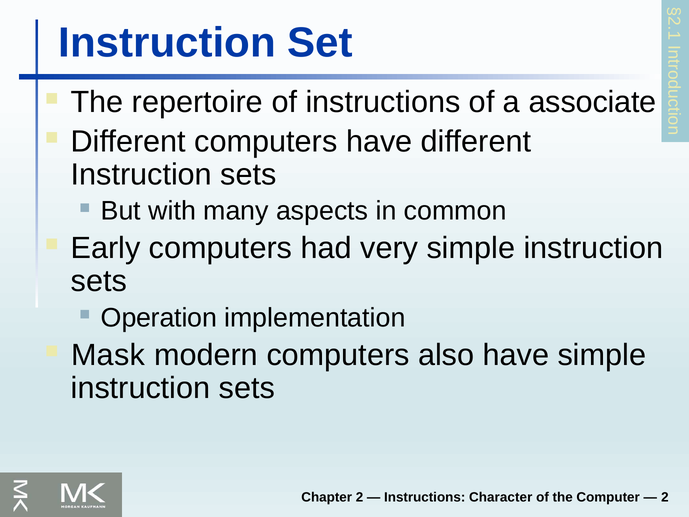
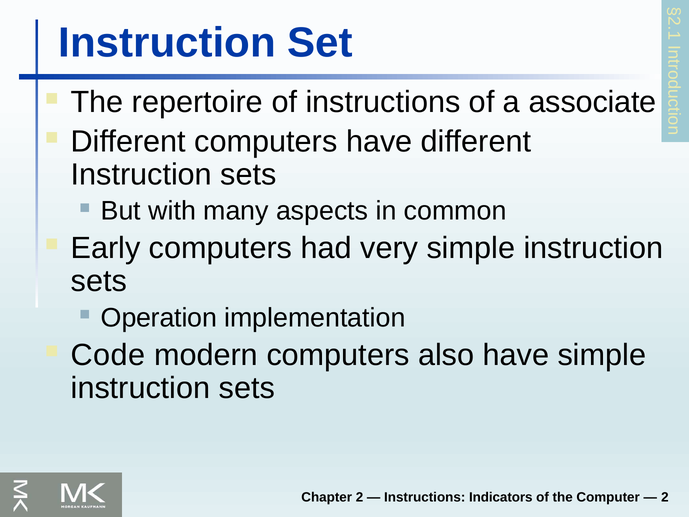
Mask: Mask -> Code (108, 355)
Character: Character -> Indicators (501, 497)
